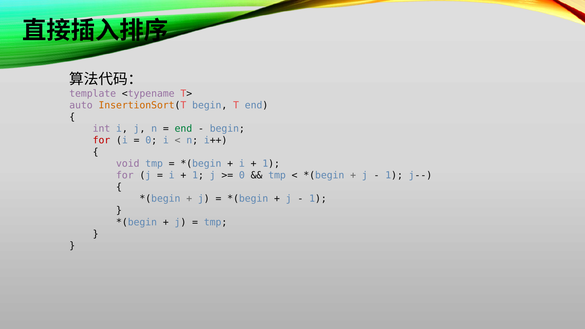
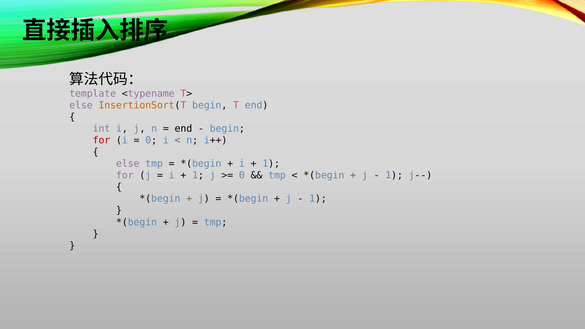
auto: auto -> else (81, 105)
end colour: green -> black (183, 129)
void: void -> else (128, 164)
